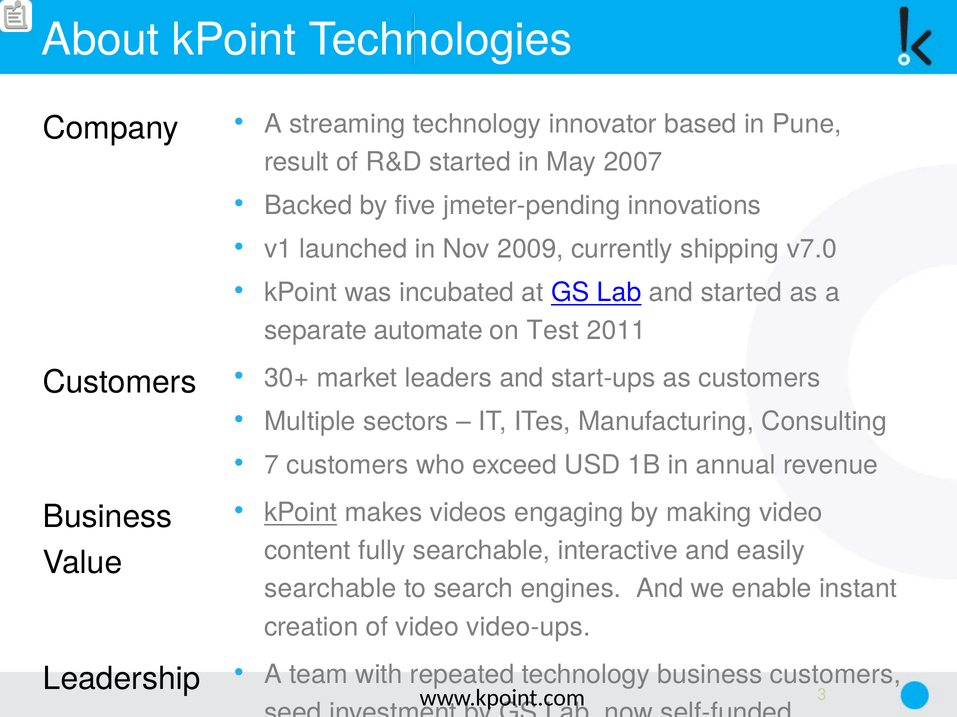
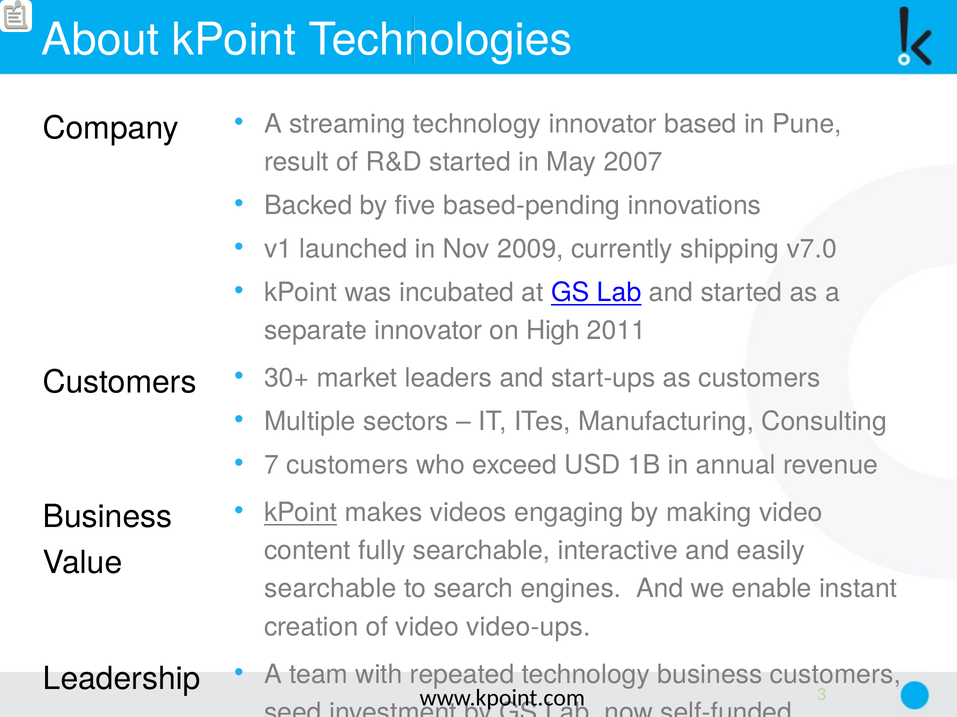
jmeter-pending: jmeter-pending -> based-pending (532, 206)
separate automate: automate -> innovator (428, 331)
Test: Test -> High (553, 331)
